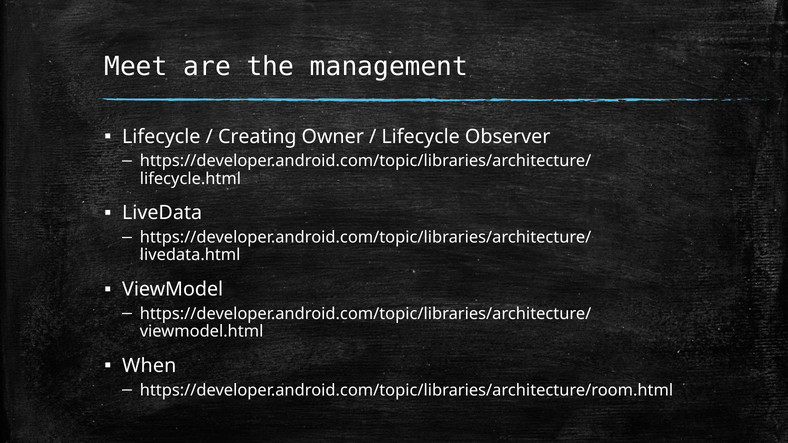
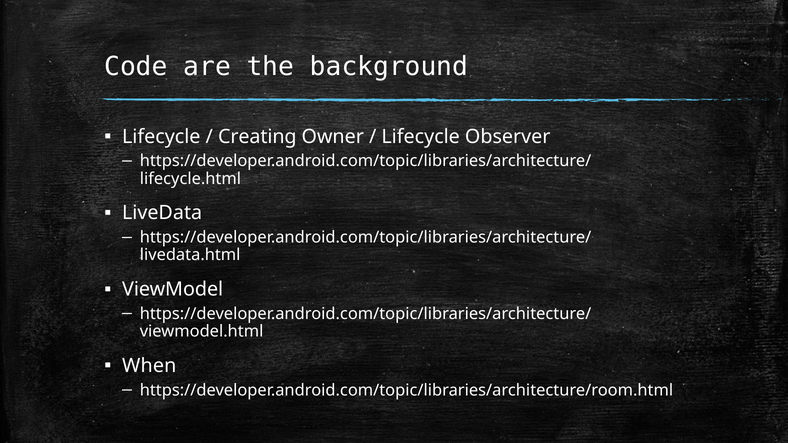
Meet: Meet -> Code (136, 66)
management: management -> background (389, 66)
